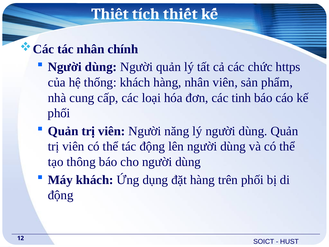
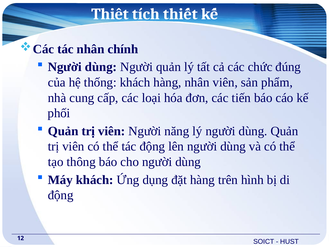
https: https -> đúng (288, 67)
tinh: tinh -> tiến (241, 98)
trên phối: phối -> hình (252, 180)
